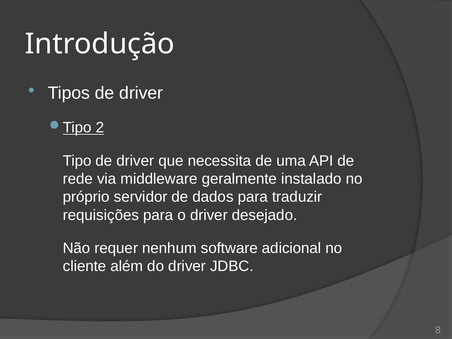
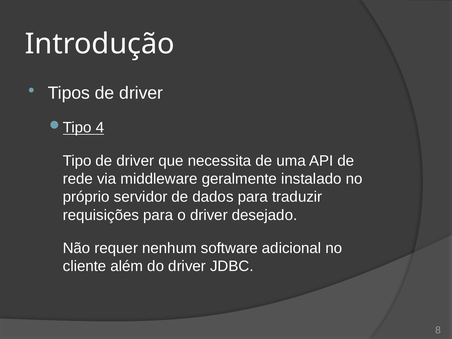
2: 2 -> 4 (100, 128)
